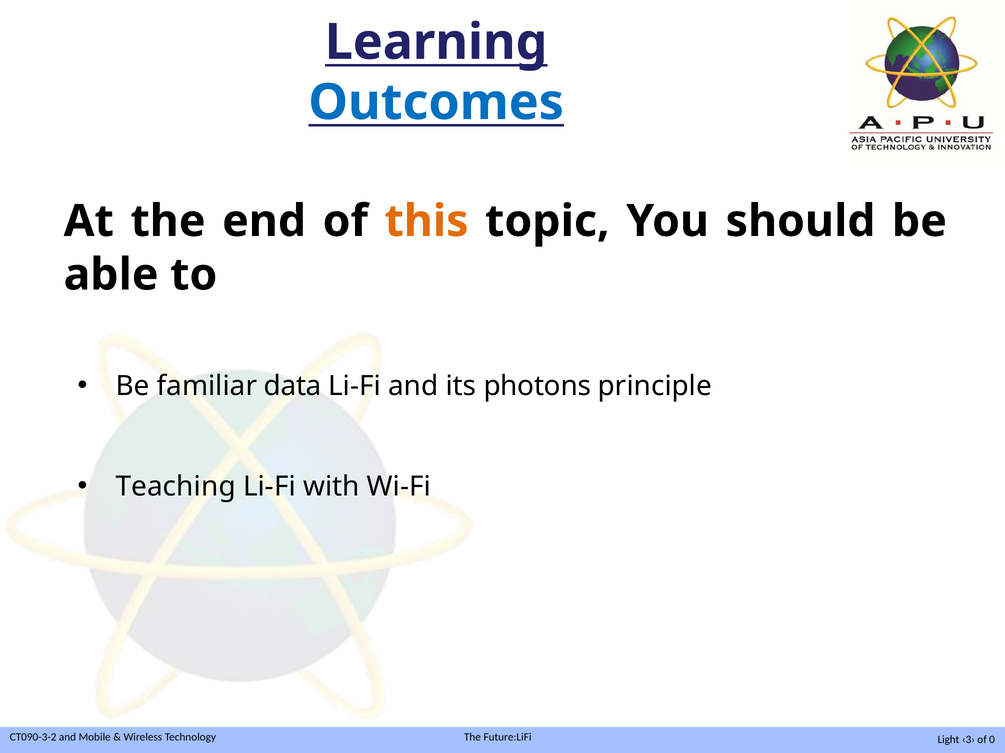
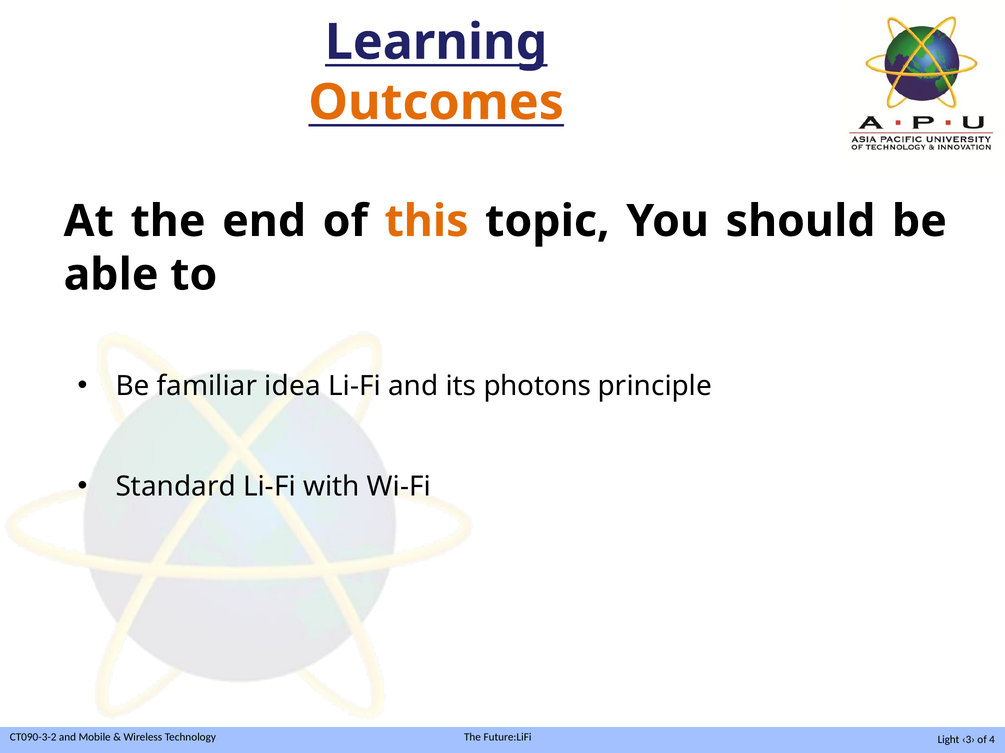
Outcomes colour: blue -> orange (436, 103)
data: data -> idea (293, 387)
Teaching: Teaching -> Standard (176, 487)
0: 0 -> 4 (992, 740)
